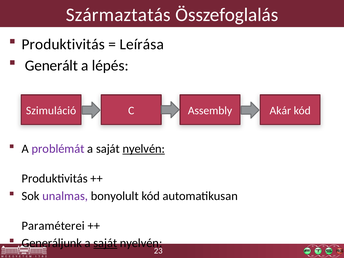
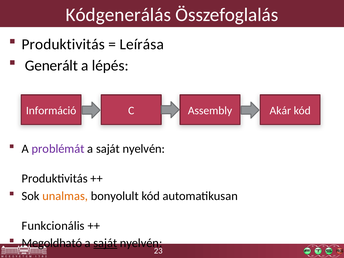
Származtatás: Származtatás -> Kódgenerálás (118, 15)
Szimuláció: Szimuláció -> Információ (51, 111)
nyelvén underline: present -> none (144, 149)
unalmas colour: purple -> orange (65, 196)
Paraméterei: Paraméterei -> Funkcionális (53, 226)
Generáljunk: Generáljunk -> Megoldható (52, 243)
